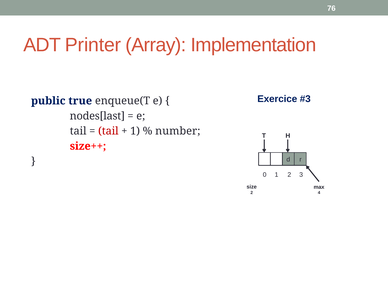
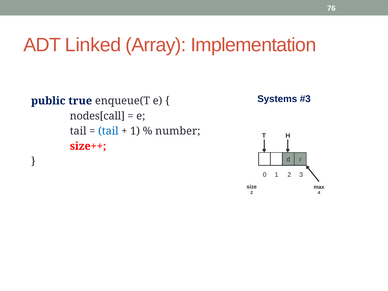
Printer: Printer -> Linked (93, 45)
Exercice: Exercice -> Systems (277, 99)
nodes[last: nodes[last -> nodes[call (97, 116)
tail colour: red -> blue (108, 131)
